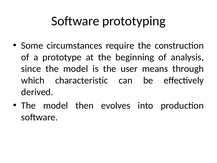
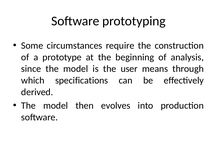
characteristic: characteristic -> specifications (82, 80)
